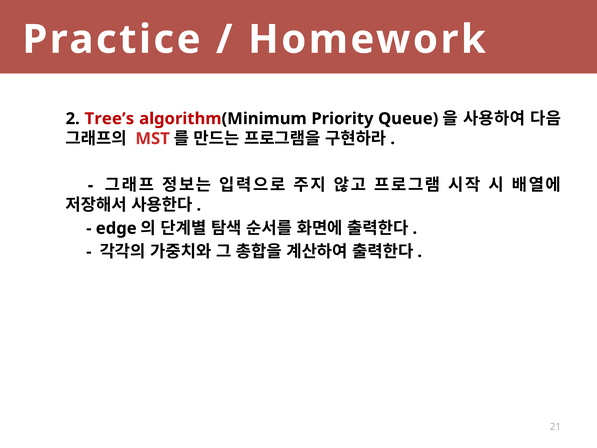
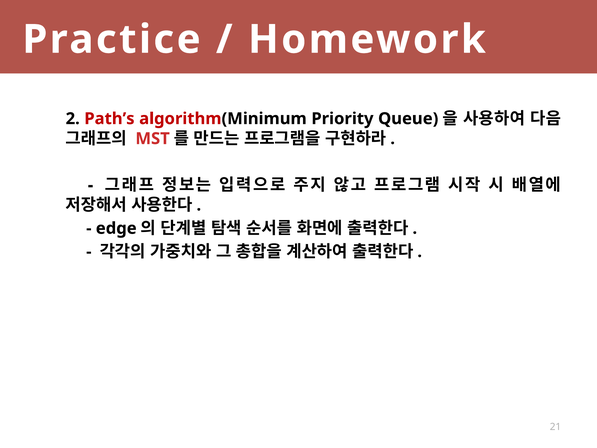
Tree’s: Tree’s -> Path’s (109, 119)
